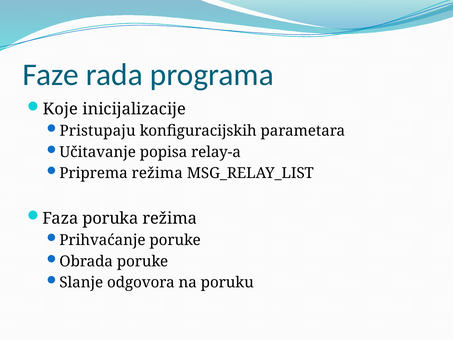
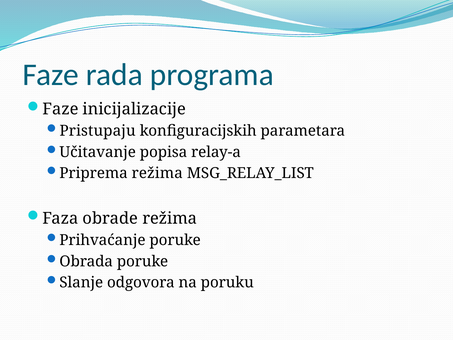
Koje: Koje -> Faze (61, 109)
poruka: poruka -> obrade (110, 218)
